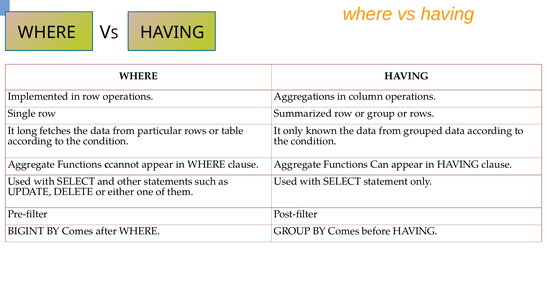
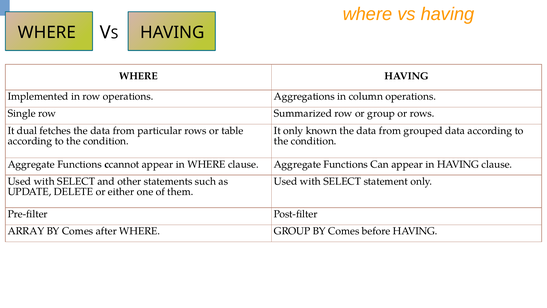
long: long -> dual (27, 131)
BIGINT: BIGINT -> ARRAY (26, 231)
